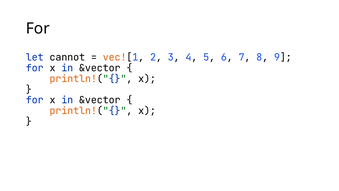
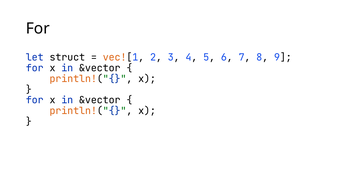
cannot: cannot -> struct (67, 57)
